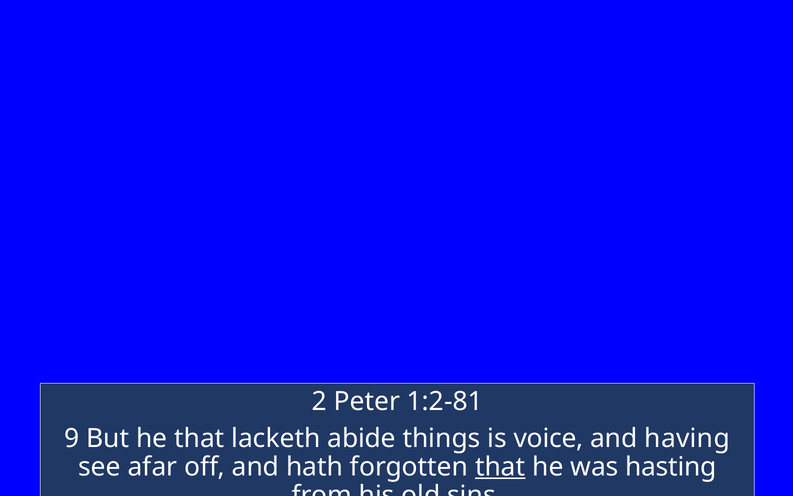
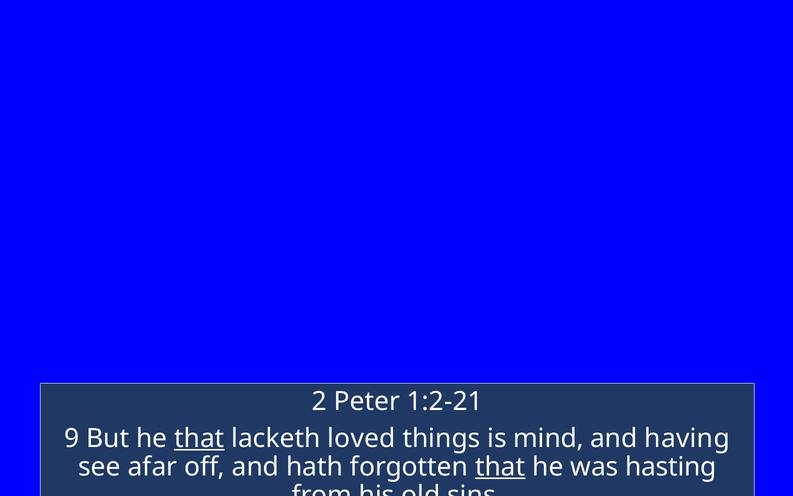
1:2-81: 1:2-81 -> 1:2-21 (445, 401)
that underline: none -> present (199, 438)
abide: abide -> loved (361, 438)
voice: voice -> mind (549, 438)
